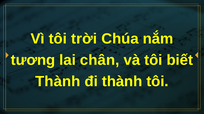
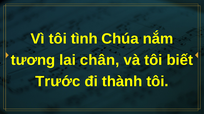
trời: trời -> tình (84, 39)
Thành: Thành -> Trước (58, 82)
